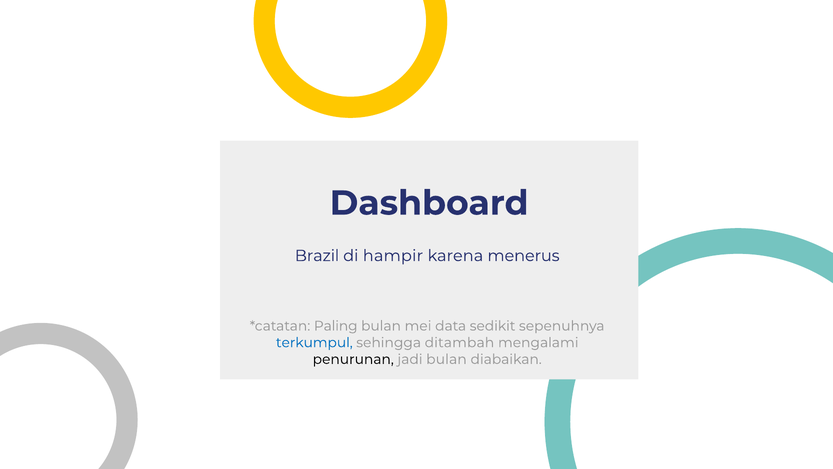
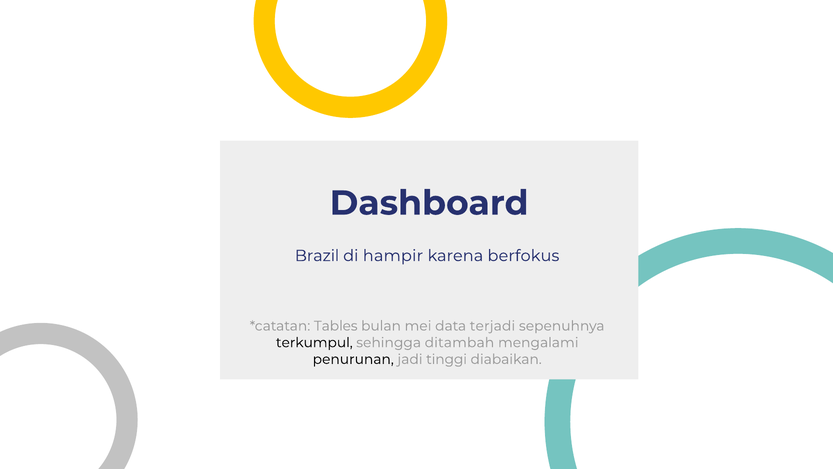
menerus: menerus -> berfokus (523, 256)
Paling: Paling -> Tables (336, 326)
sedikit: sedikit -> terjadi (492, 326)
terkumpul colour: blue -> black (314, 342)
jadi bulan: bulan -> tinggi (447, 359)
